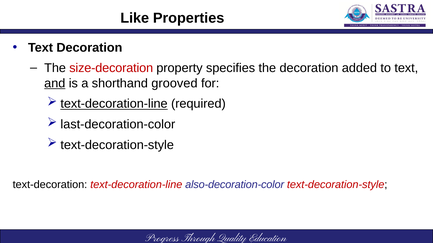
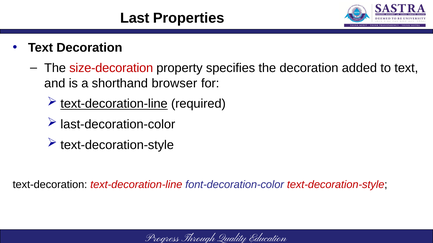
Like: Like -> Last (135, 18)
and underline: present -> none (55, 83)
grooved: grooved -> browser (174, 83)
also-decoration-color: also-decoration-color -> font-decoration-color (235, 185)
